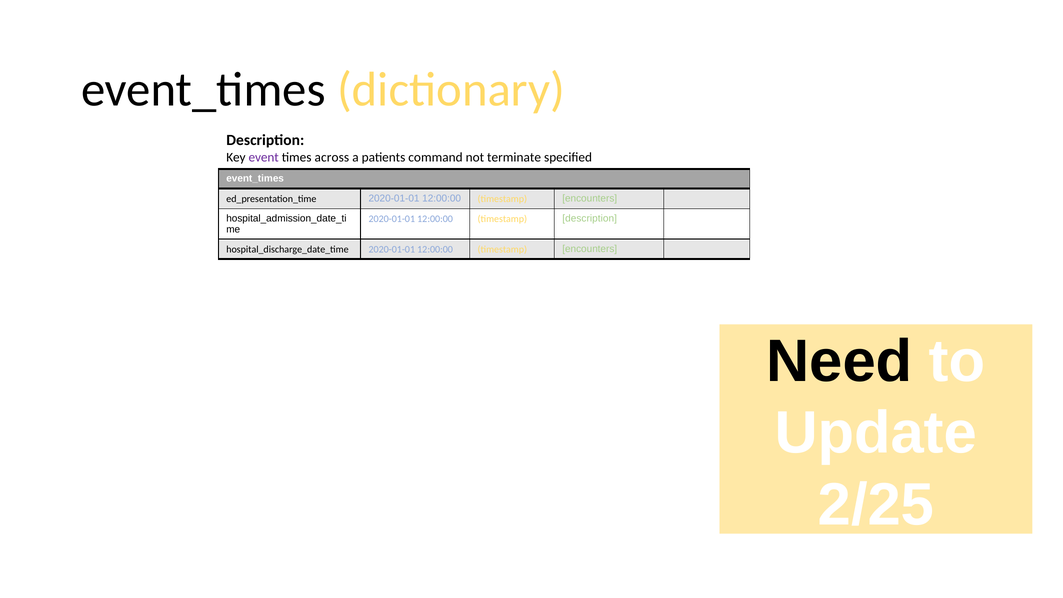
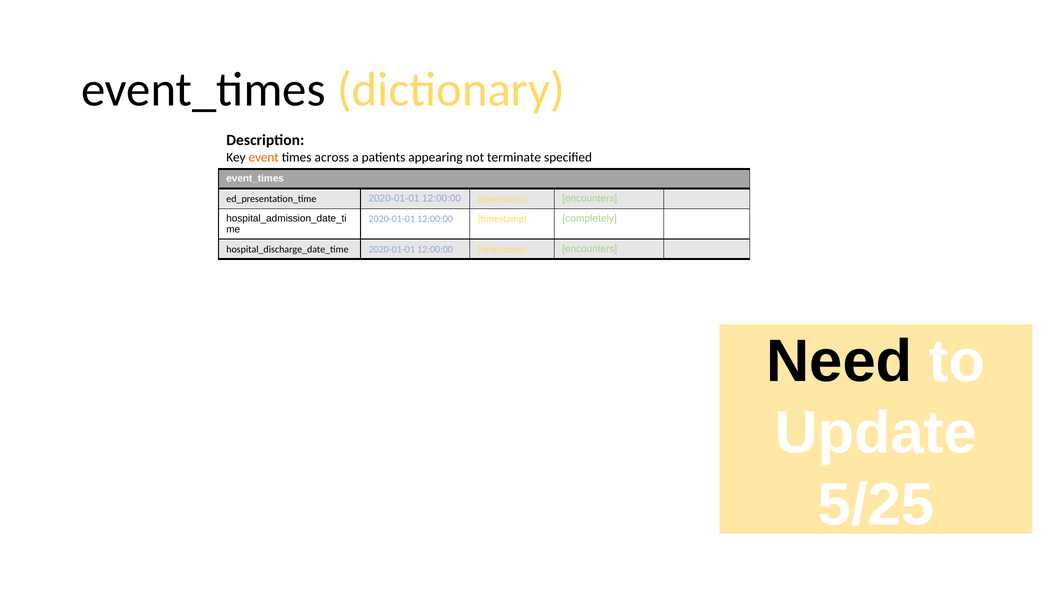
event colour: purple -> orange (264, 157)
command: command -> appearing (435, 157)
timestamp description: description -> completely (590, 218)
2/25: 2/25 -> 5/25 (876, 505)
